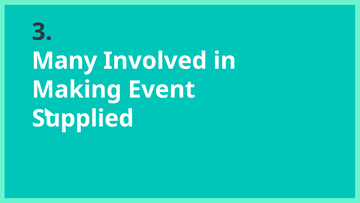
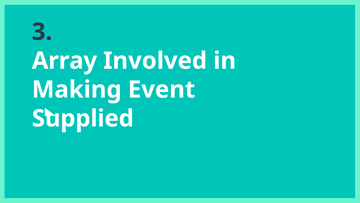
Many: Many -> Array (64, 61)
